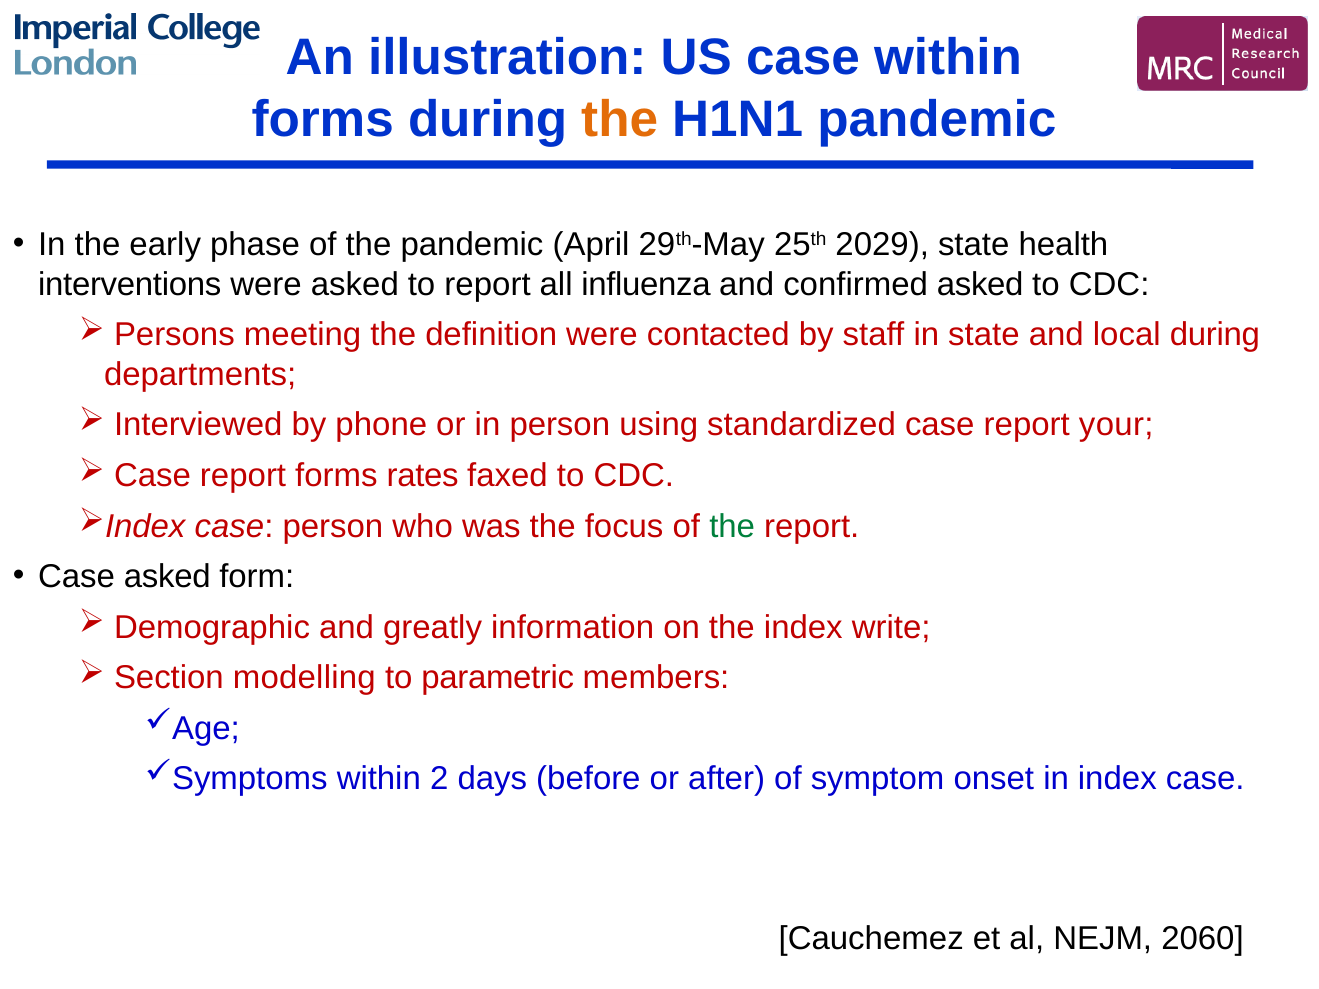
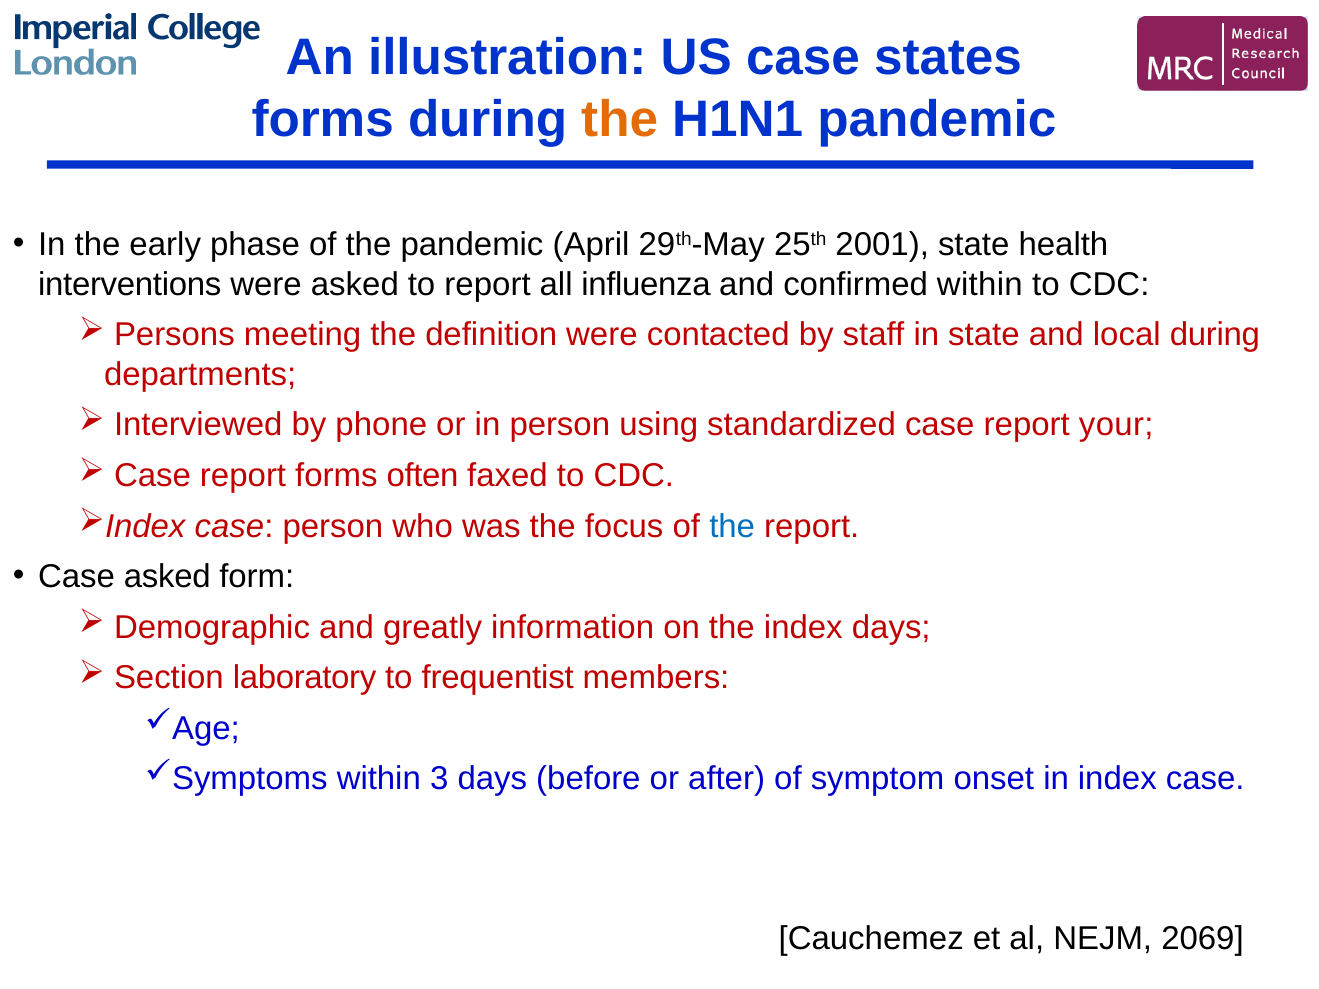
case within: within -> states (948, 58)
2029: 2029 -> 2001 (882, 245)
confirmed asked: asked -> within (980, 284)
rates: rates -> often (423, 476)
the colour: green -> blue (732, 526)
index write: write -> days (891, 628)
modelling: modelling -> laboratory (305, 678)
parametric: parametric -> frequentist (498, 678)
2: 2 -> 3 (439, 779)
2060: 2060 -> 2069 (1203, 939)
